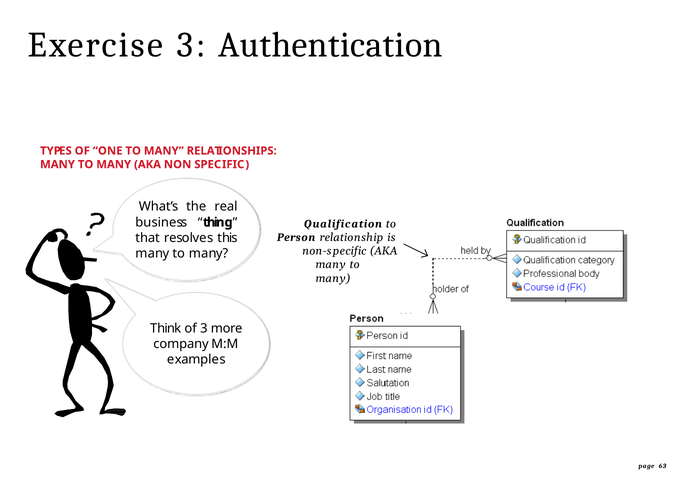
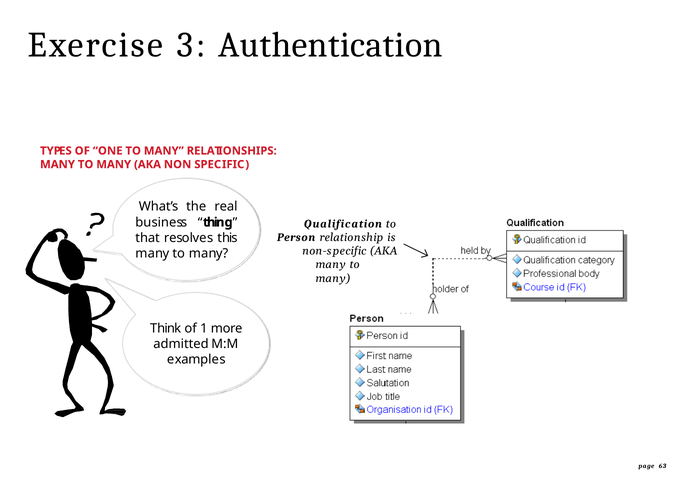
of 3: 3 -> 1 (204, 329)
company: company -> admitted (181, 344)
